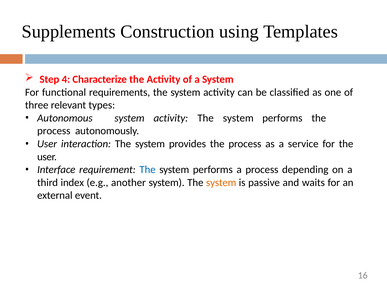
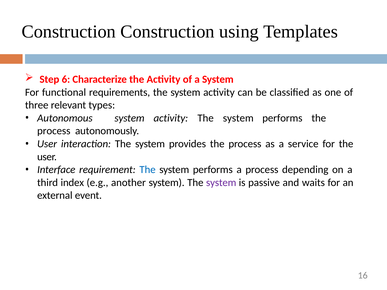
Supplements: Supplements -> Construction (69, 32)
4: 4 -> 6 (66, 79)
system colour: orange -> purple (221, 183)
